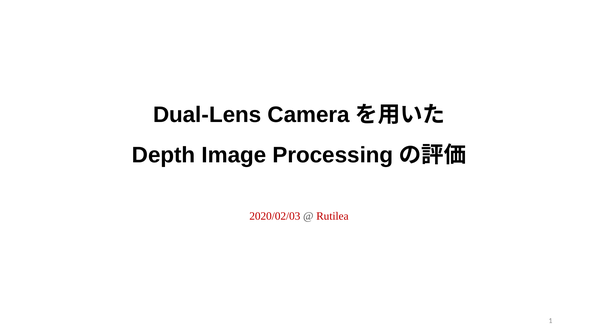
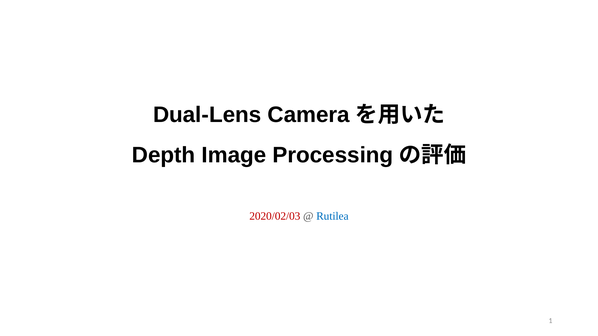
Rutilea colour: red -> blue (332, 216)
